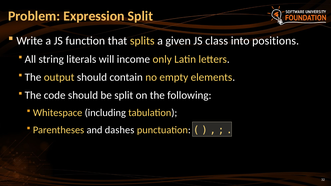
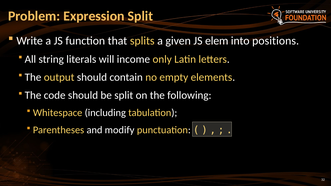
class: class -> elem (217, 41)
dashes: dashes -> modify (120, 130)
